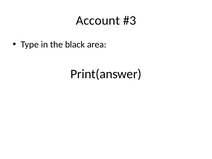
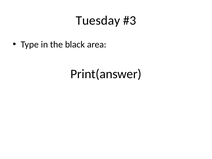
Account: Account -> Tuesday (98, 21)
